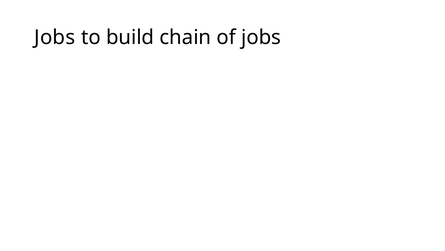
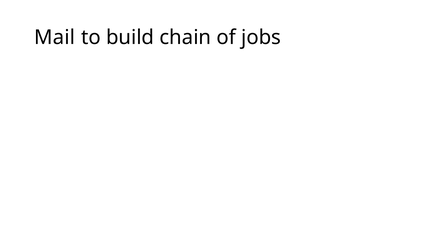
Jobs: Jobs -> Mail (55, 37)
